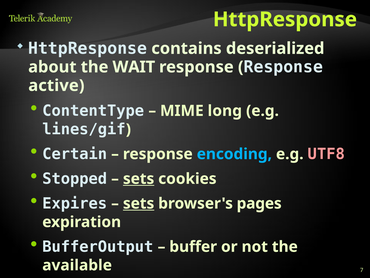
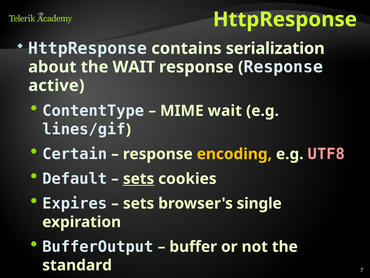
deserialized: deserialized -> serialization (275, 48)
MIME long: long -> wait (225, 111)
encoding colour: light blue -> yellow (234, 154)
Stopped: Stopped -> Default (75, 178)
sets underline: present -> none (139, 203)
pages: pages -> single (259, 203)
available: available -> standard (77, 265)
